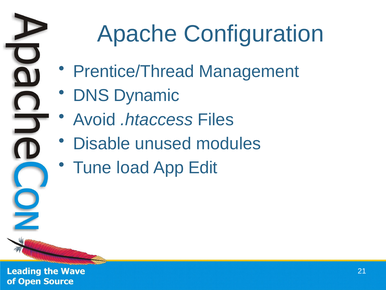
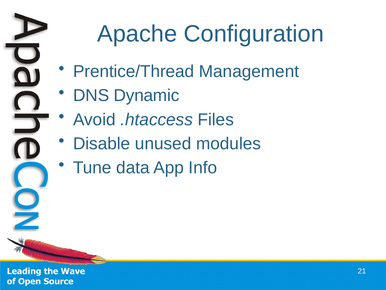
load: load -> data (133, 167)
Edit: Edit -> Info (203, 167)
